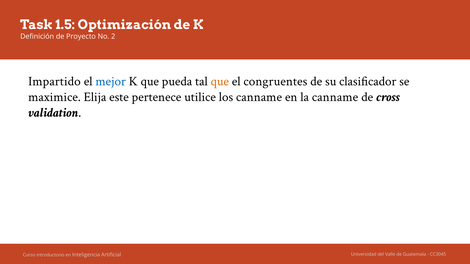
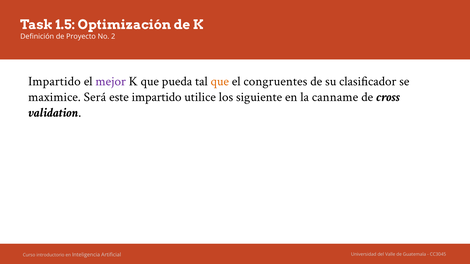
mejor colour: blue -> purple (111, 81)
Elija: Elija -> Será (95, 97)
este pertenece: pertenece -> impartido (157, 97)
los canname: canname -> siguiente (259, 97)
